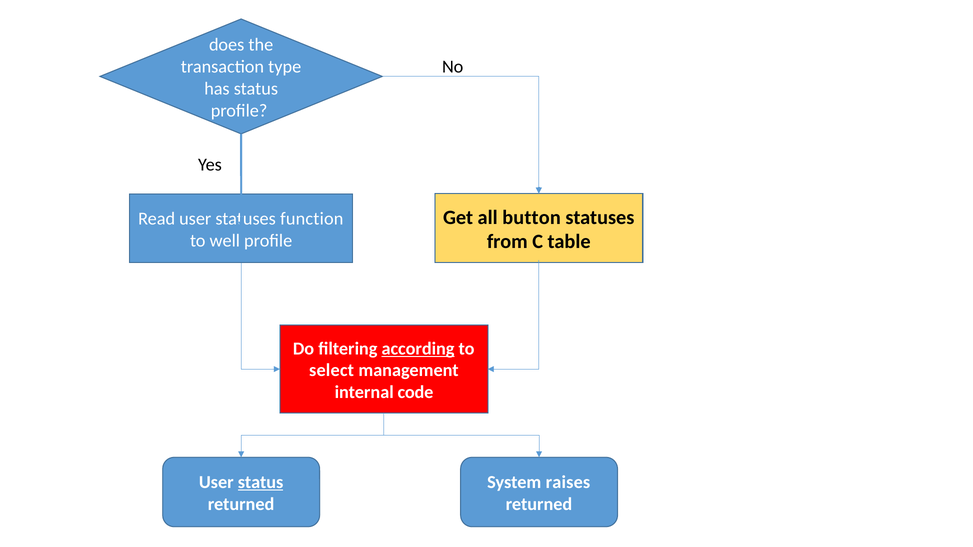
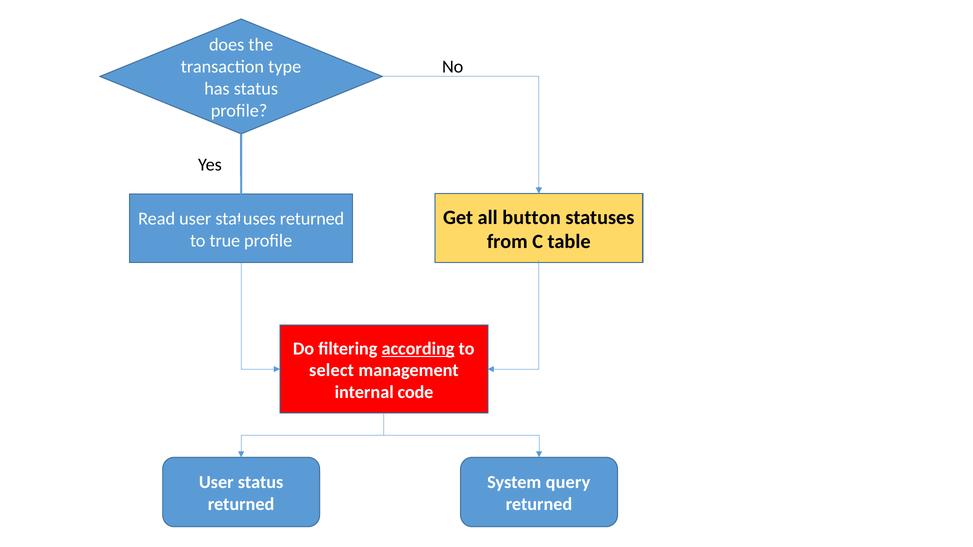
statuses function: function -> returned (312, 219)
well: well -> true (225, 241)
status underline: present -> none (261, 483)
raises: raises -> query (568, 483)
